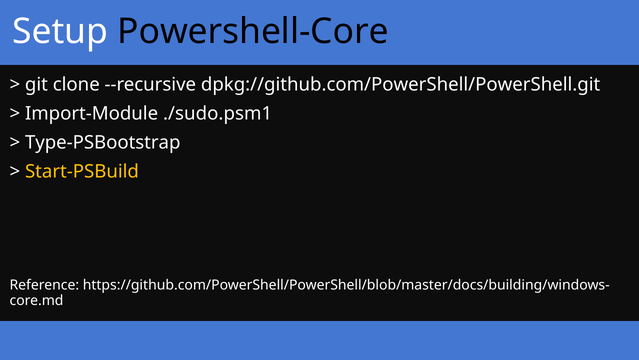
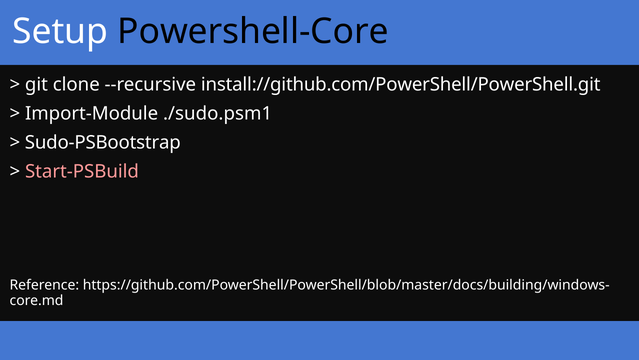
dpkg://github.com/PowerShell/PowerShell.git: dpkg://github.com/PowerShell/PowerShell.git -> install://github.com/PowerShell/PowerShell.git (401, 84)
Type-PSBootstrap: Type-PSBootstrap -> Sudo-PSBootstrap (103, 142)
Start-PSBuild colour: yellow -> pink (82, 171)
